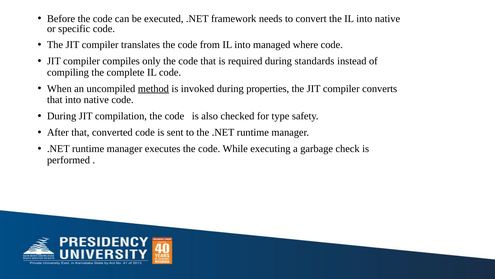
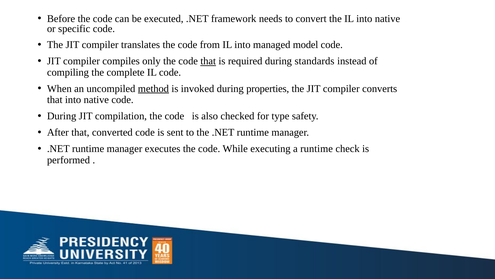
where: where -> model (306, 45)
that underline: none -> present (208, 61)
a garbage: garbage -> runtime (317, 148)
